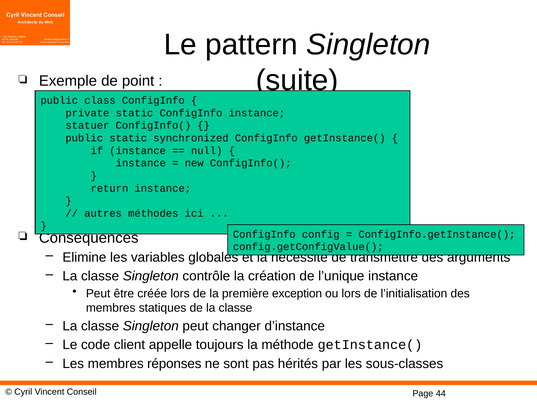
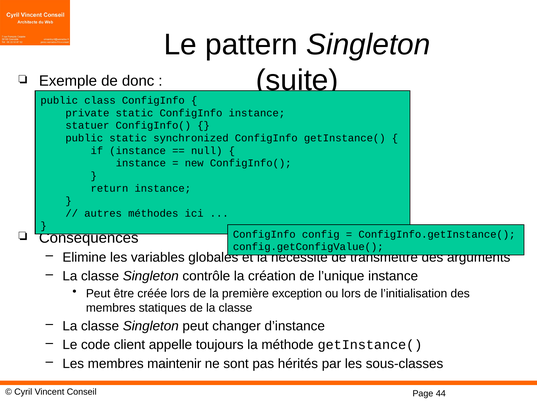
point: point -> donc (138, 81)
réponses: réponses -> maintenir (174, 363)
